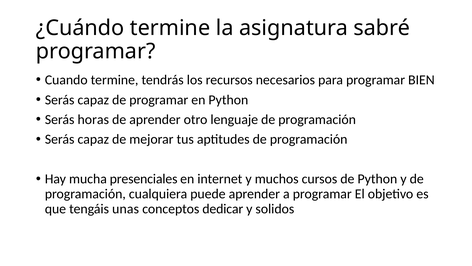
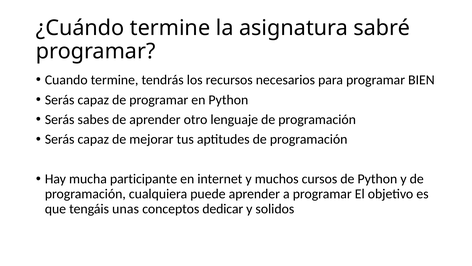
horas: horas -> sabes (93, 119)
presenciales: presenciales -> participante (144, 179)
